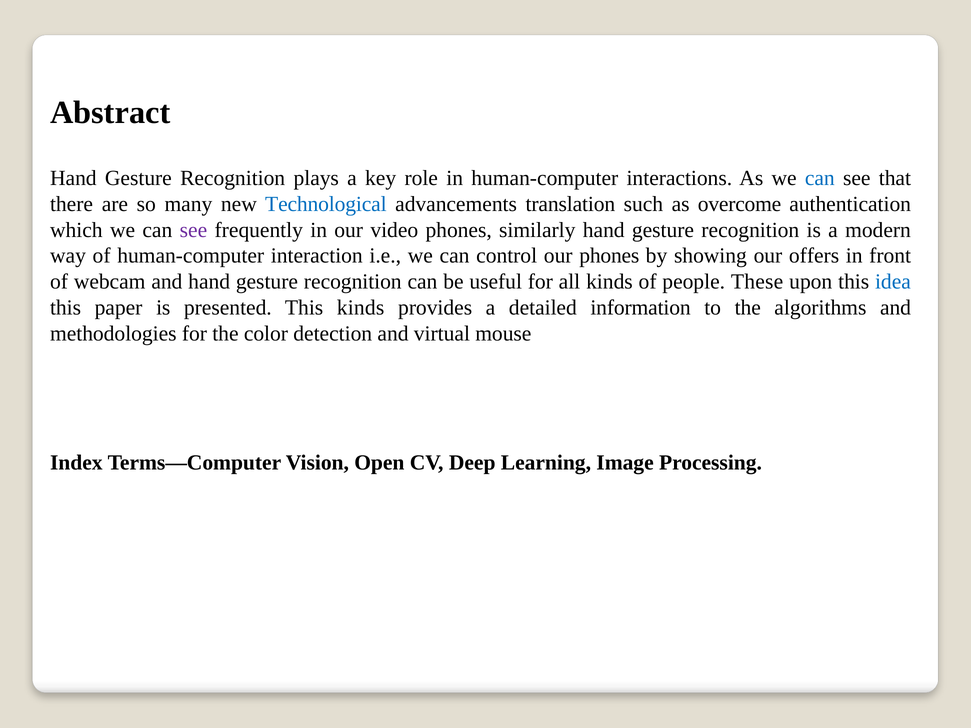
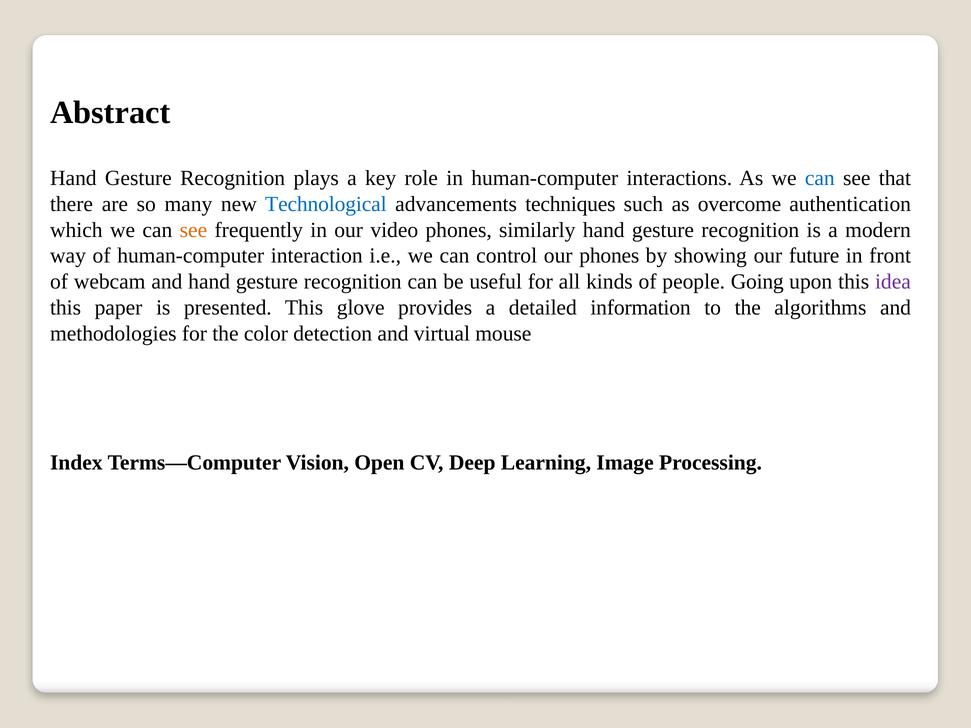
translation: translation -> techniques (570, 204)
see colour: purple -> orange (193, 230)
offers: offers -> future (814, 256)
These: These -> Going (757, 282)
idea colour: blue -> purple (893, 282)
This kinds: kinds -> glove (361, 308)
